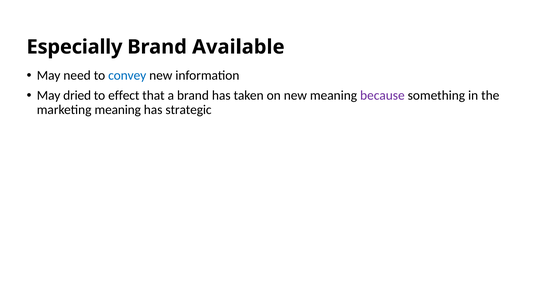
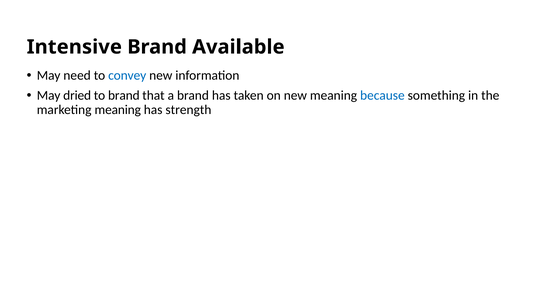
Especially: Especially -> Intensive (74, 47)
to effect: effect -> brand (124, 95)
because colour: purple -> blue (382, 95)
strategic: strategic -> strength (188, 110)
